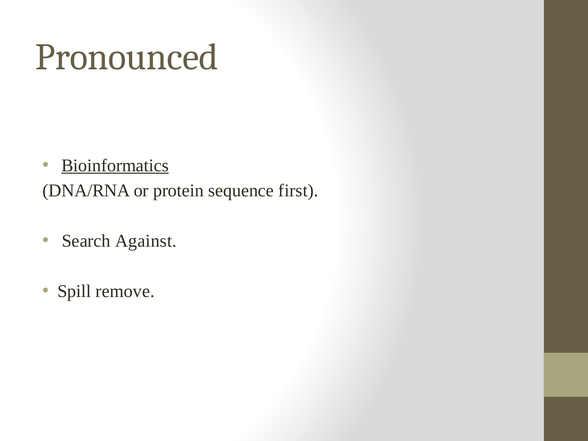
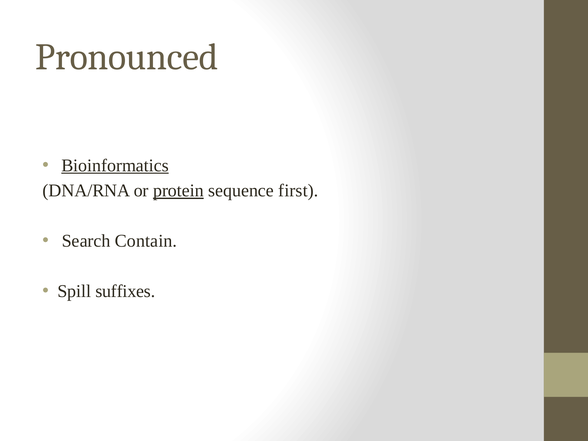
protein underline: none -> present (178, 191)
Against: Against -> Contain (146, 241)
remove: remove -> suffixes (125, 291)
